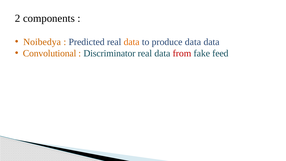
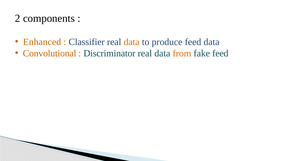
Noibedya: Noibedya -> Enhanced (42, 42)
Predicted: Predicted -> Classifier (87, 42)
produce data: data -> feed (193, 42)
from colour: red -> orange (182, 53)
